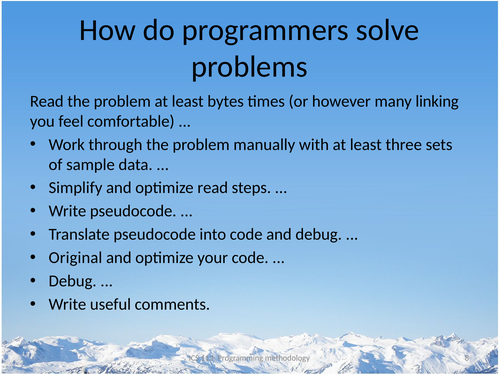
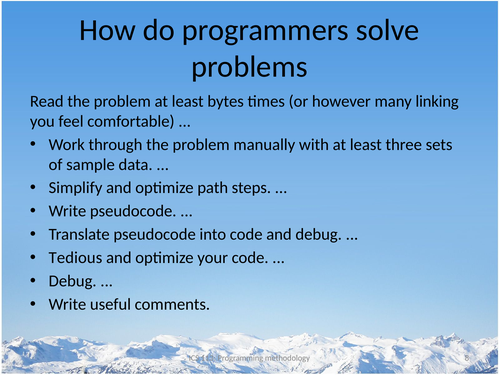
optimize read: read -> path (213, 187)
Original: Original -> Tedious (75, 257)
